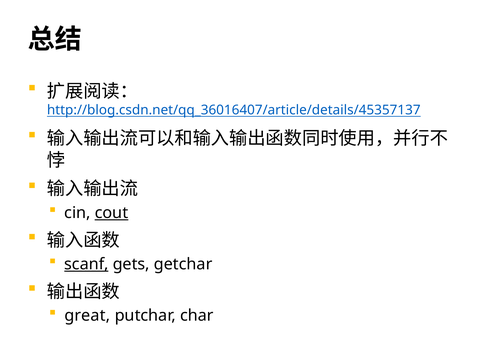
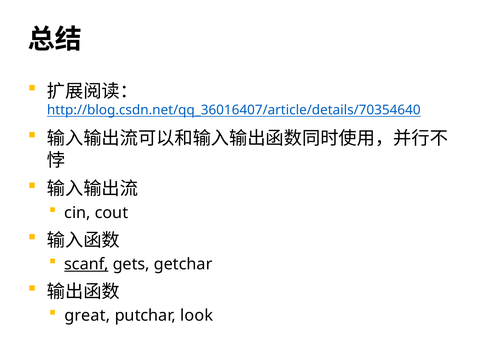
http://blog.csdn.net/qq_36016407/article/details/45357137: http://blog.csdn.net/qq_36016407/article/details/45357137 -> http://blog.csdn.net/qq_36016407/article/details/70354640 (234, 110)
cout underline: present -> none (111, 213)
char: char -> look (197, 316)
